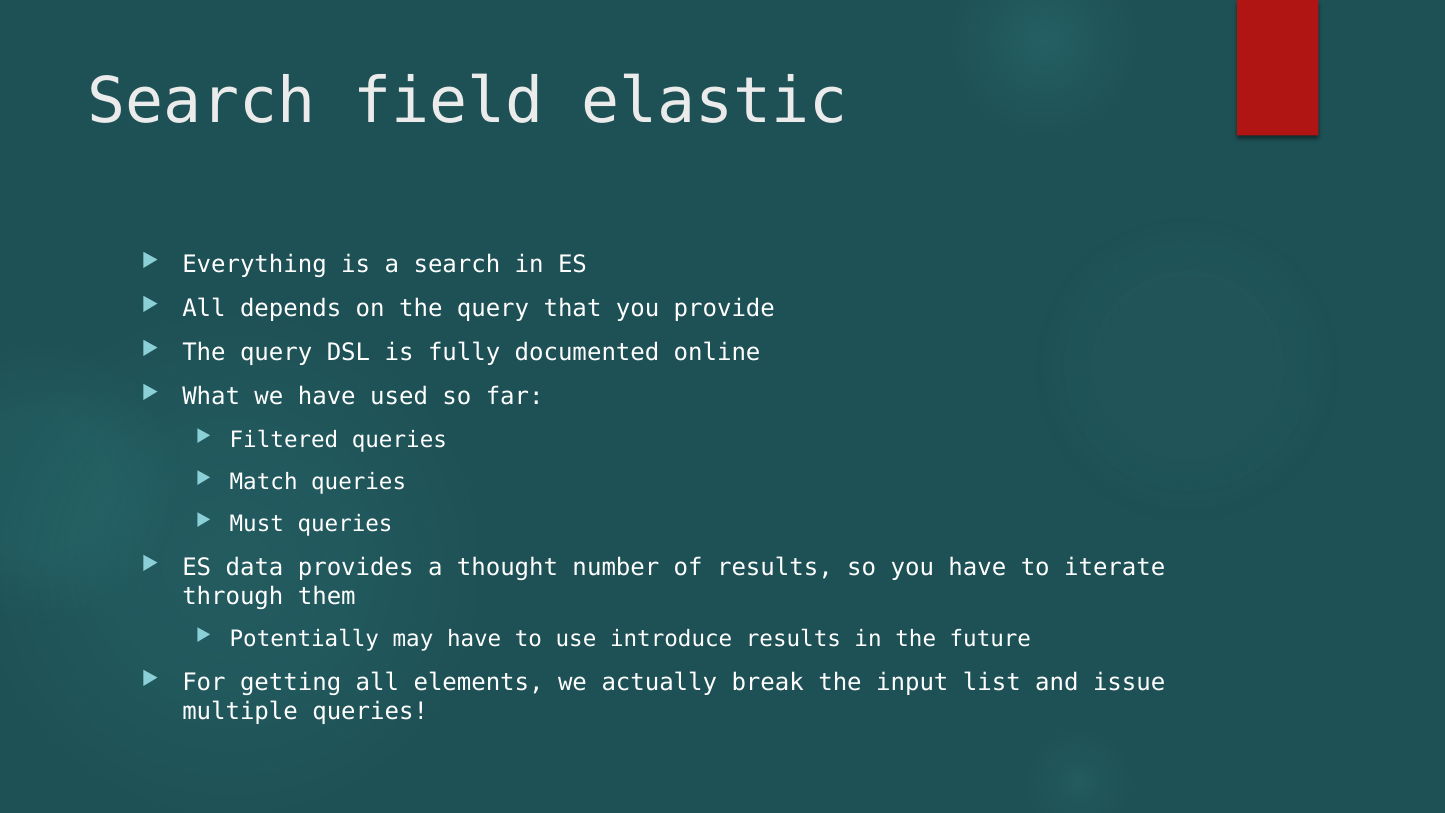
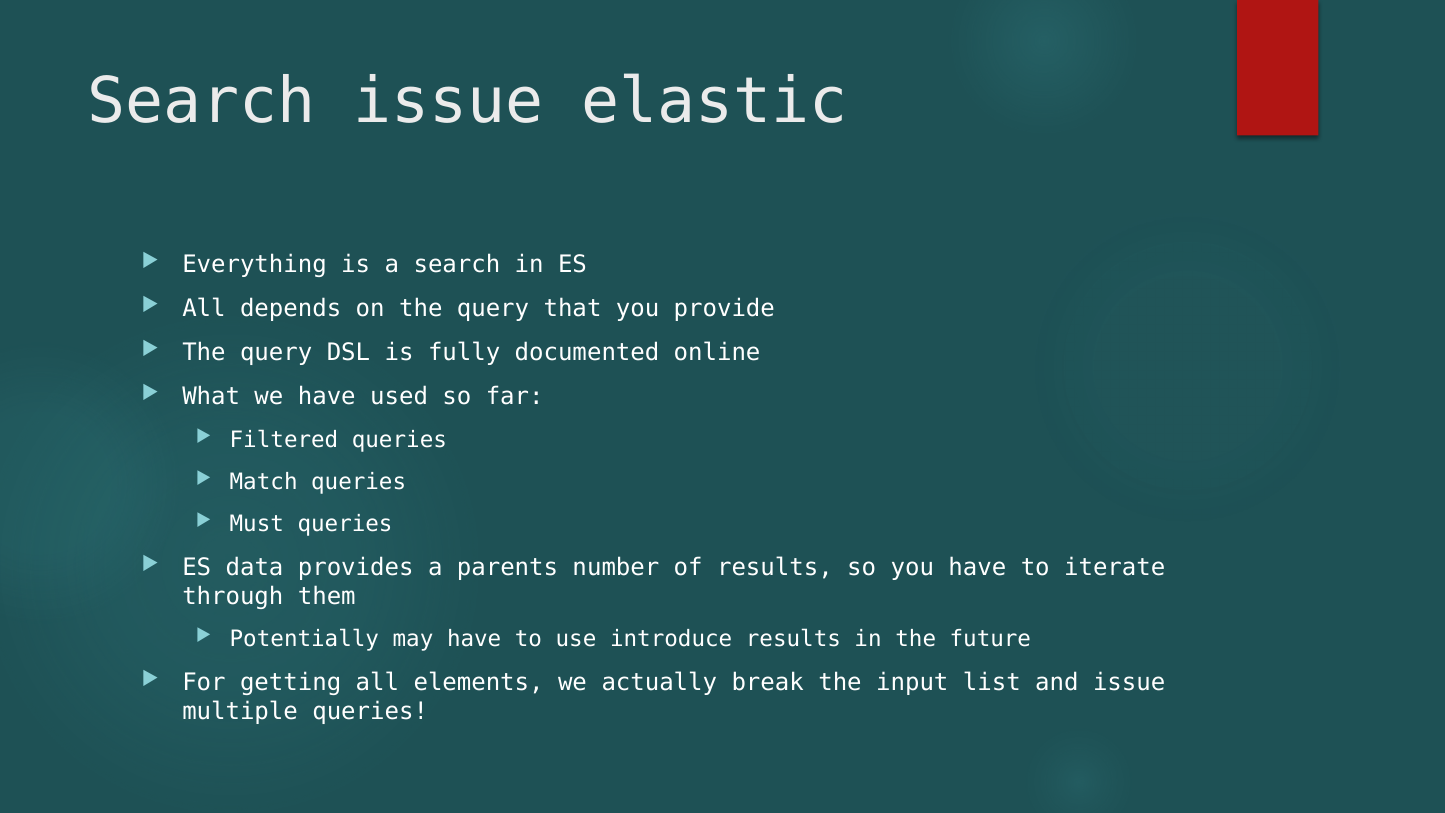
Search field: field -> issue (449, 101)
thought: thought -> parents (508, 567)
